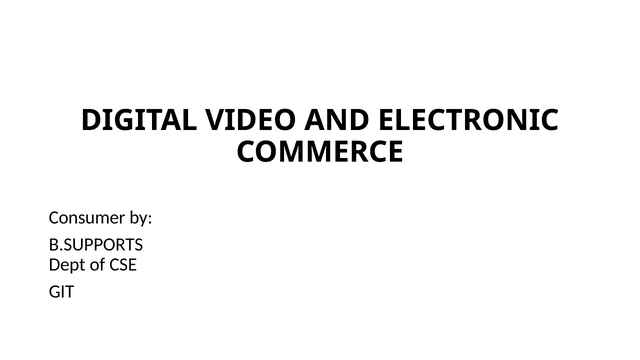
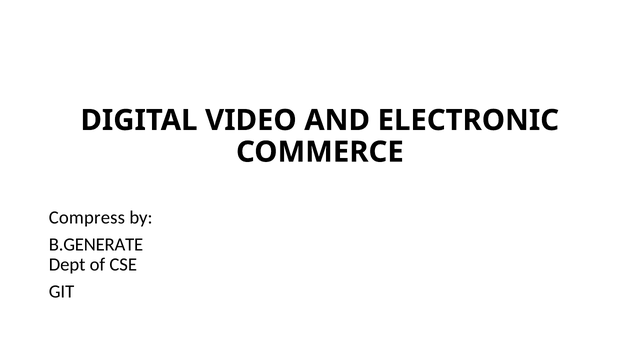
Consumer: Consumer -> Compress (87, 218)
B.SUPPORTS: B.SUPPORTS -> B.GENERATE (96, 245)
